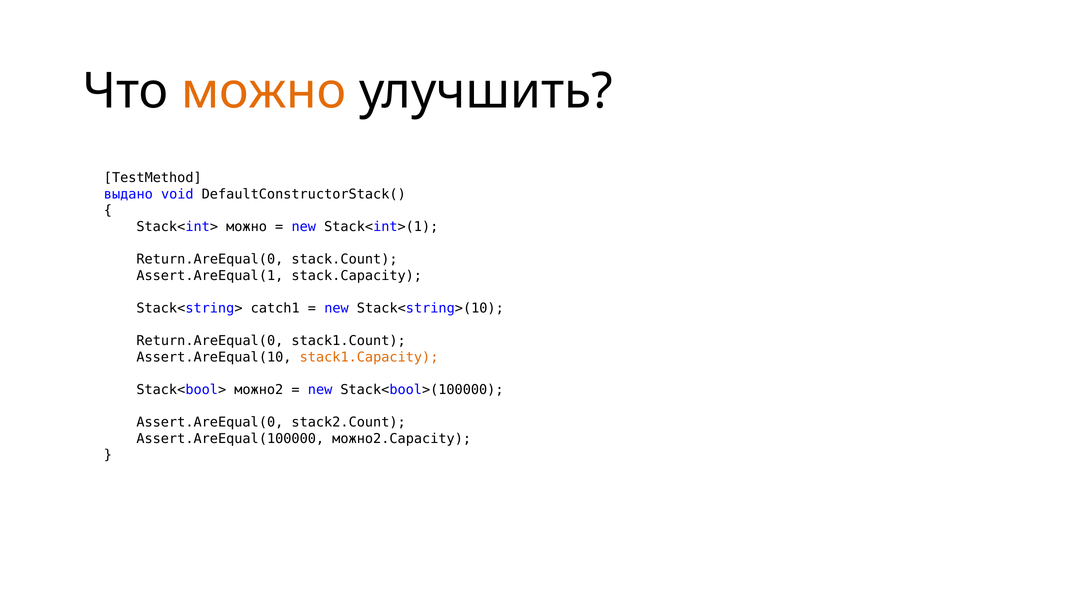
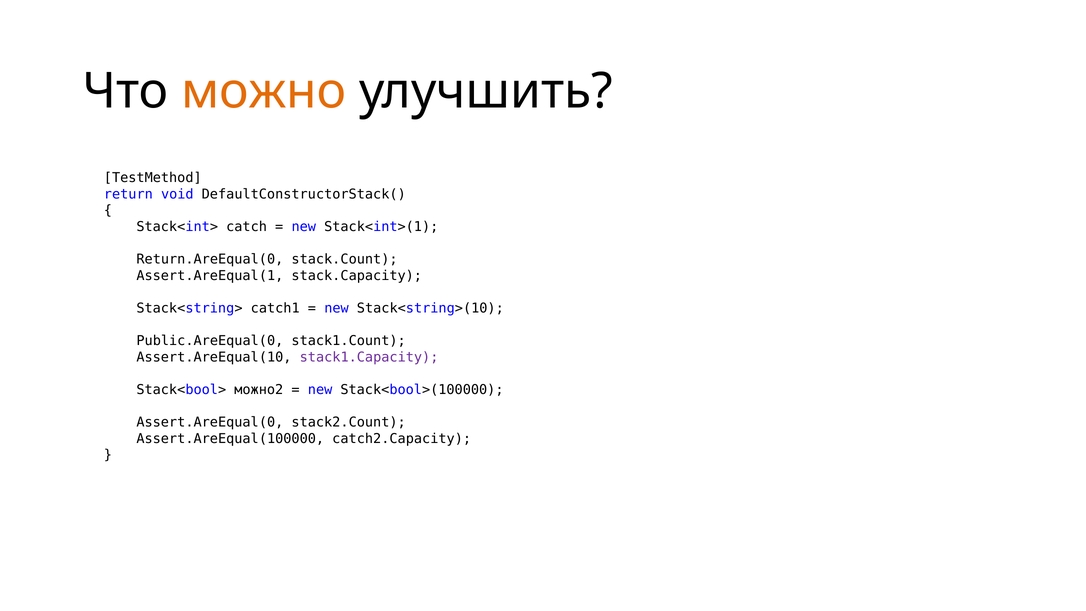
выдано: выдано -> return (128, 194)
Stack<int> можно: можно -> catch (247, 227)
Return.AreEqual(0: Return.AreEqual(0 -> Public.AreEqual(0 (210, 341)
stack1.Capacity colour: orange -> purple (369, 357)
можно2.Capacity: можно2.Capacity -> catch2.Capacity (402, 438)
